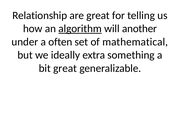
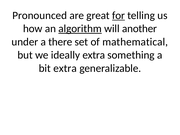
Relationship: Relationship -> Pronounced (40, 15)
for underline: none -> present (119, 15)
often: often -> there (60, 42)
bit great: great -> extra (65, 68)
